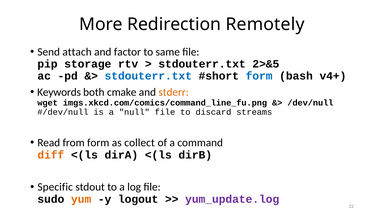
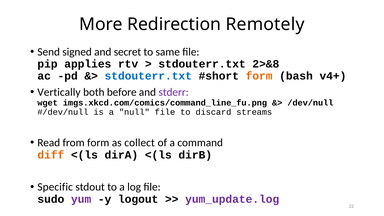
attach: attach -> signed (77, 52)
factor: factor -> secret (128, 52)
storage: storage -> applies (88, 64)
2>&5: 2>&5 -> 2>&8 (266, 64)
form colour: blue -> orange (259, 76)
Keywords: Keywords -> Vertically (59, 92)
cmake: cmake -> before (122, 92)
stderr colour: orange -> purple (174, 92)
yum colour: orange -> purple (81, 199)
